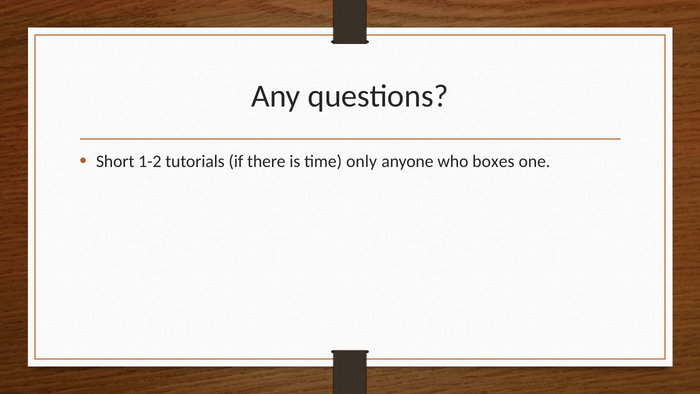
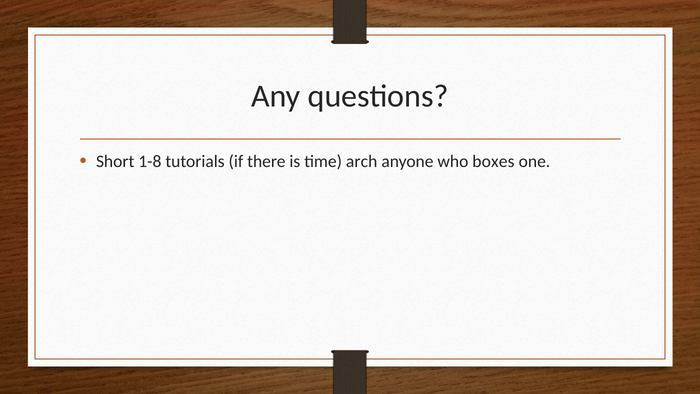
1-2: 1-2 -> 1-8 (150, 161)
only: only -> arch (362, 161)
